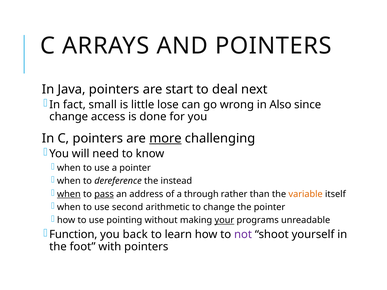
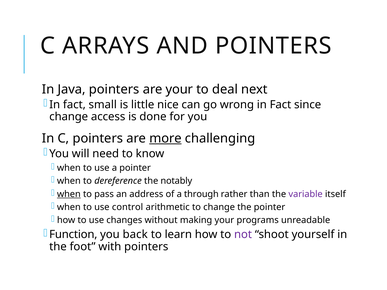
are start: start -> your (179, 89)
lose: lose -> nice (168, 105)
wrong in Also: Also -> Fact (280, 105)
instead: instead -> notably (176, 181)
pass underline: present -> none (104, 194)
variable colour: orange -> purple (306, 194)
second: second -> control (128, 207)
pointing: pointing -> changes (124, 220)
your underline: present -> none (224, 220)
